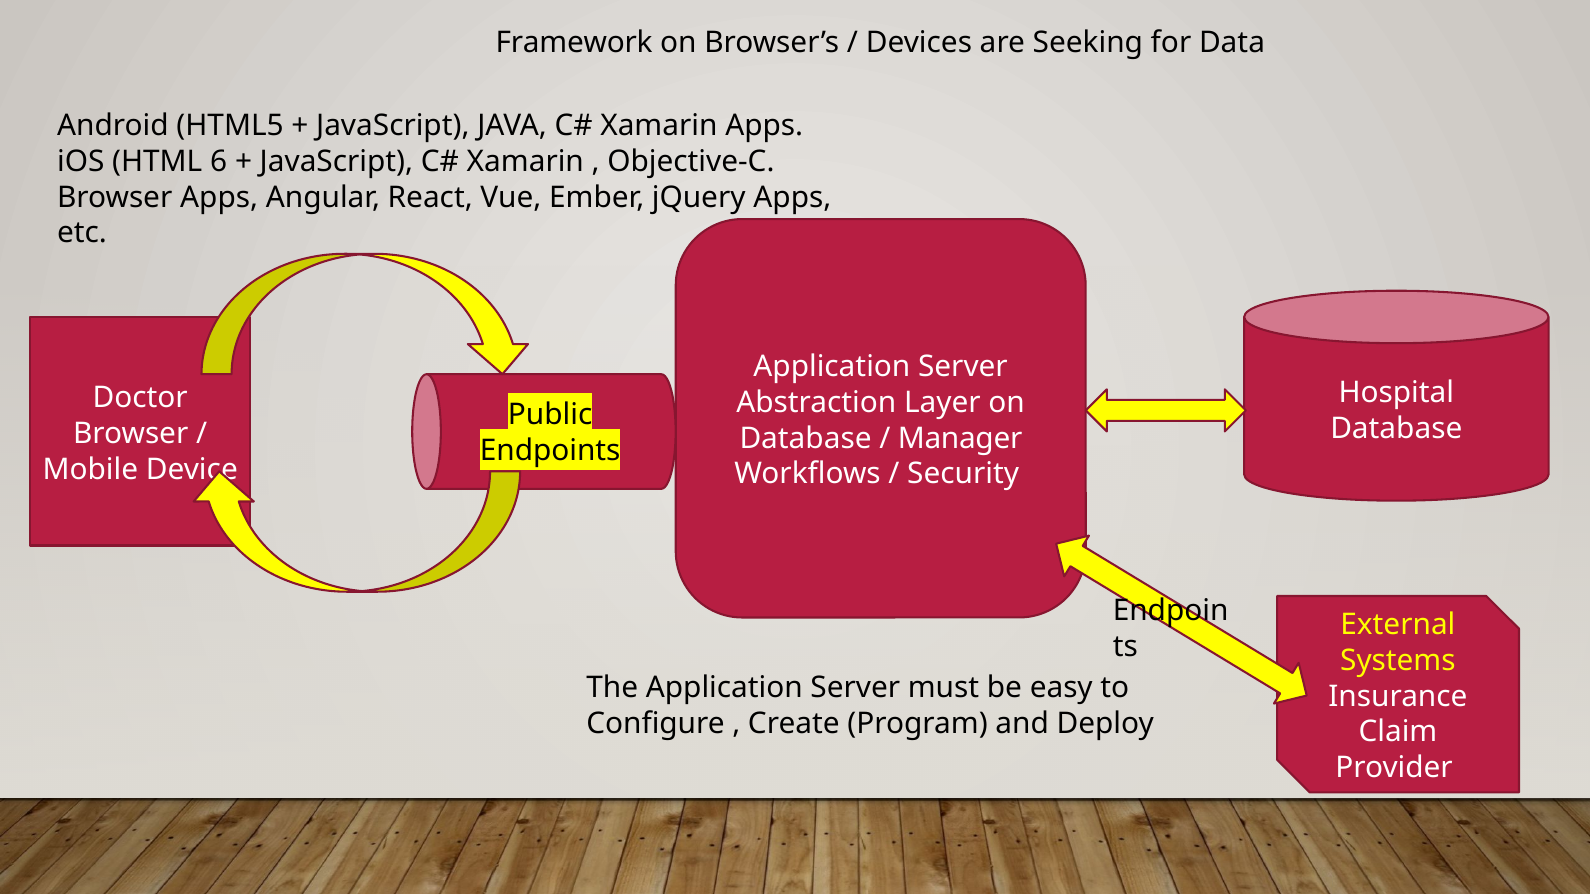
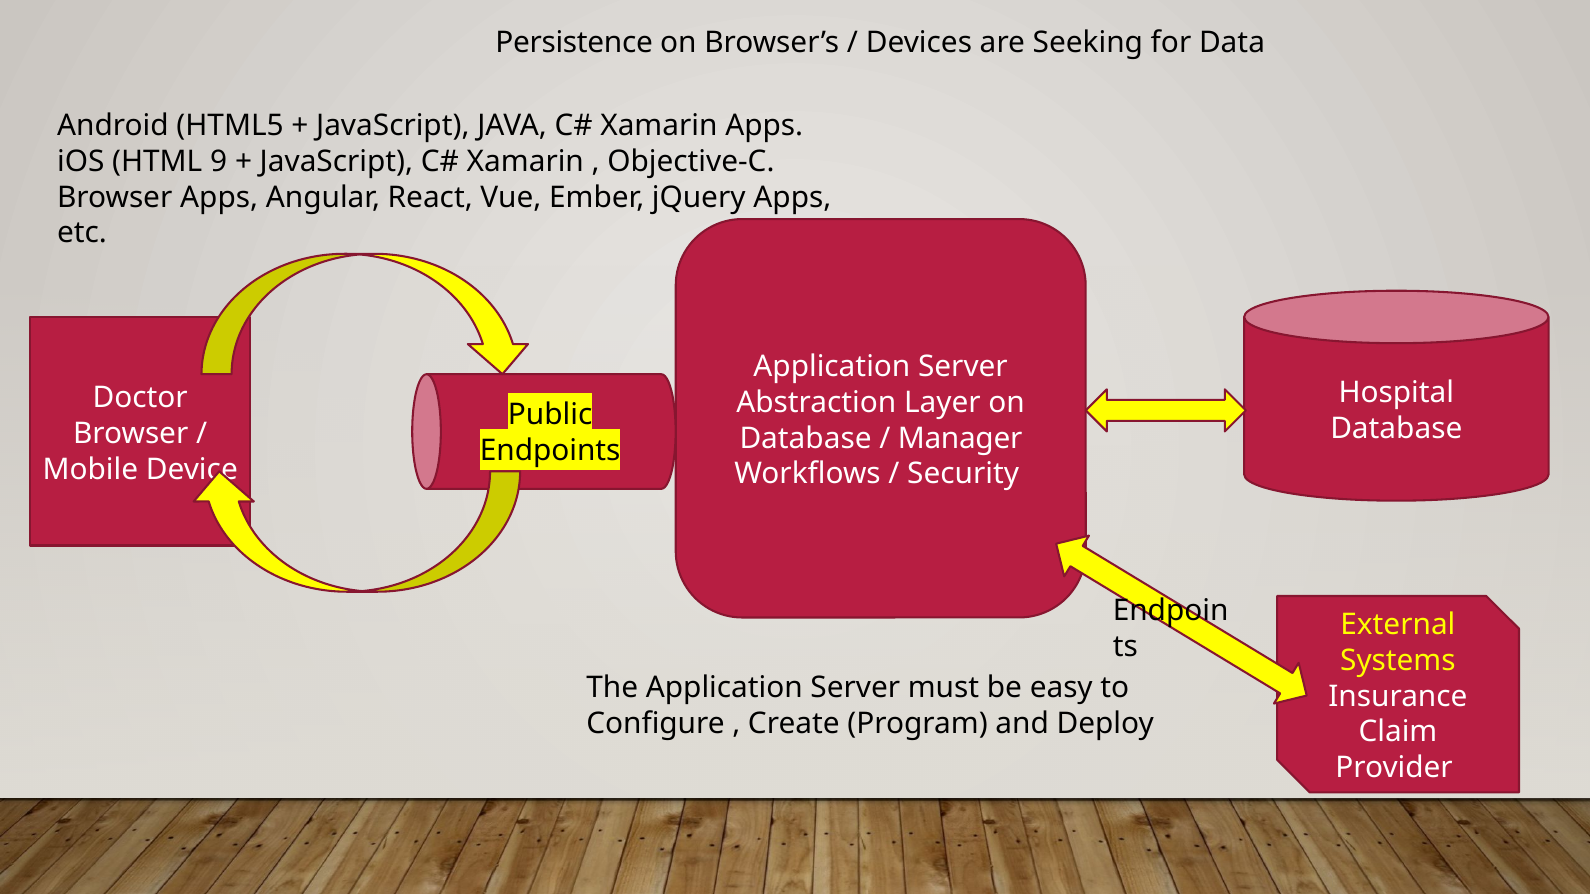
Framework: Framework -> Persistence (574, 43)
6: 6 -> 9 (219, 162)
